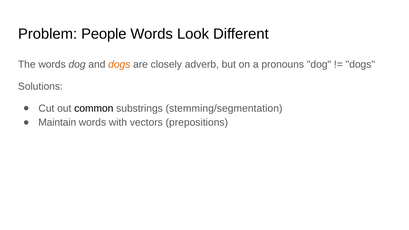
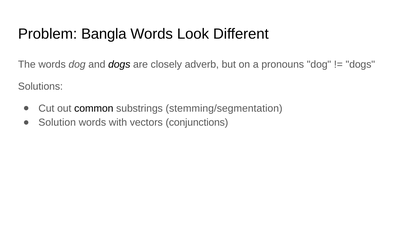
People: People -> Bangla (104, 34)
dogs colour: orange -> black (119, 64)
Maintain: Maintain -> Solution (57, 123)
prepositions: prepositions -> conjunctions (197, 123)
